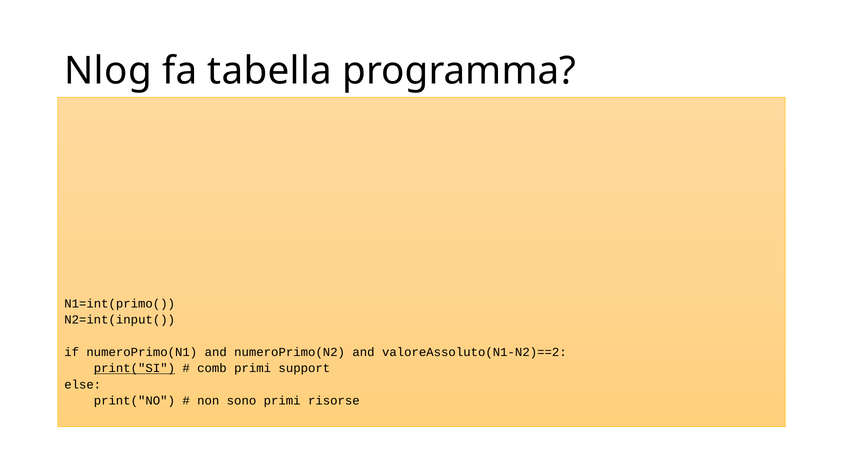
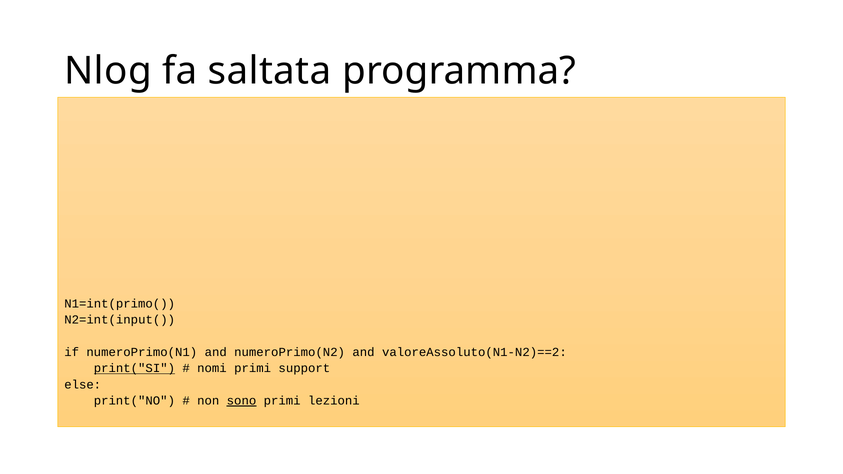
tabella: tabella -> saltata (270, 71)
comb: comb -> nomi (212, 369)
sono underline: none -> present (242, 401)
risorse: risorse -> lezioni (334, 401)
